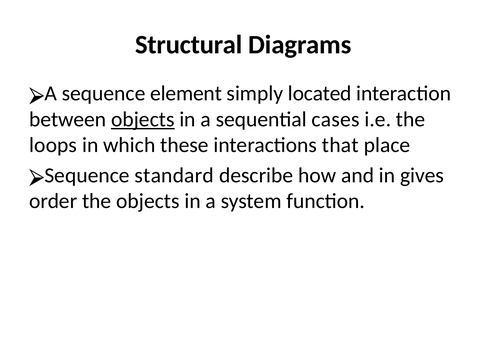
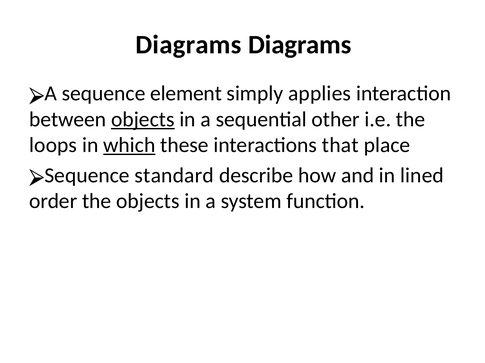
Structural: Structural -> Diagrams (189, 45)
located: located -> applies (320, 94)
cases: cases -> other (336, 120)
which underline: none -> present (129, 145)
gives: gives -> lined (422, 176)
